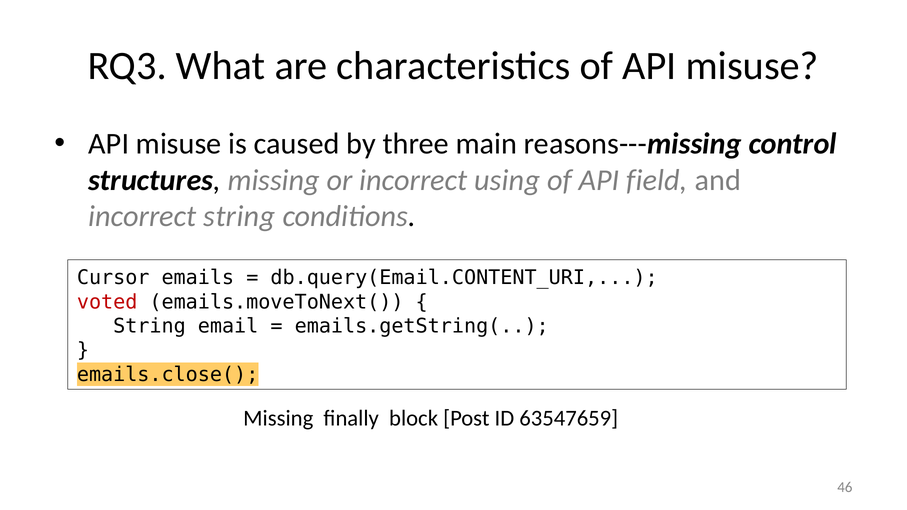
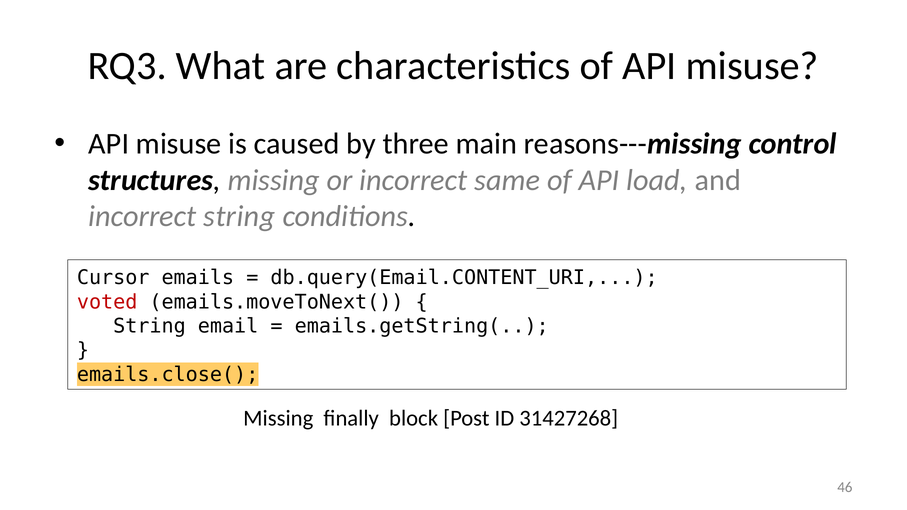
using: using -> same (507, 180)
field: field -> load (657, 180)
63547659: 63547659 -> 31427268 (569, 418)
